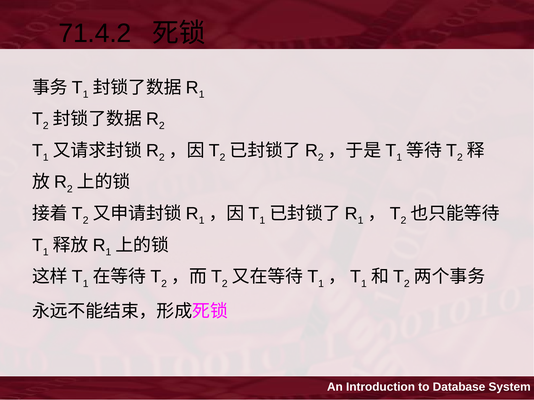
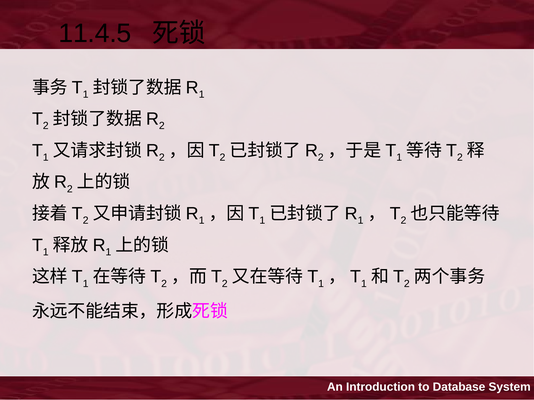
71.4.2: 71.4.2 -> 11.4.5 (95, 34)
